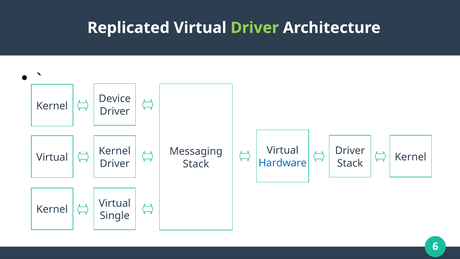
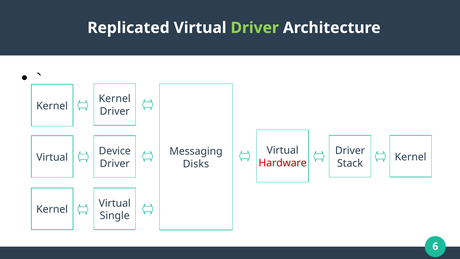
Device: Device -> Kernel (115, 99)
Kernel: Kernel -> Device (115, 151)
Hardware colour: blue -> red (283, 163)
Stack: Stack -> Disks (196, 164)
